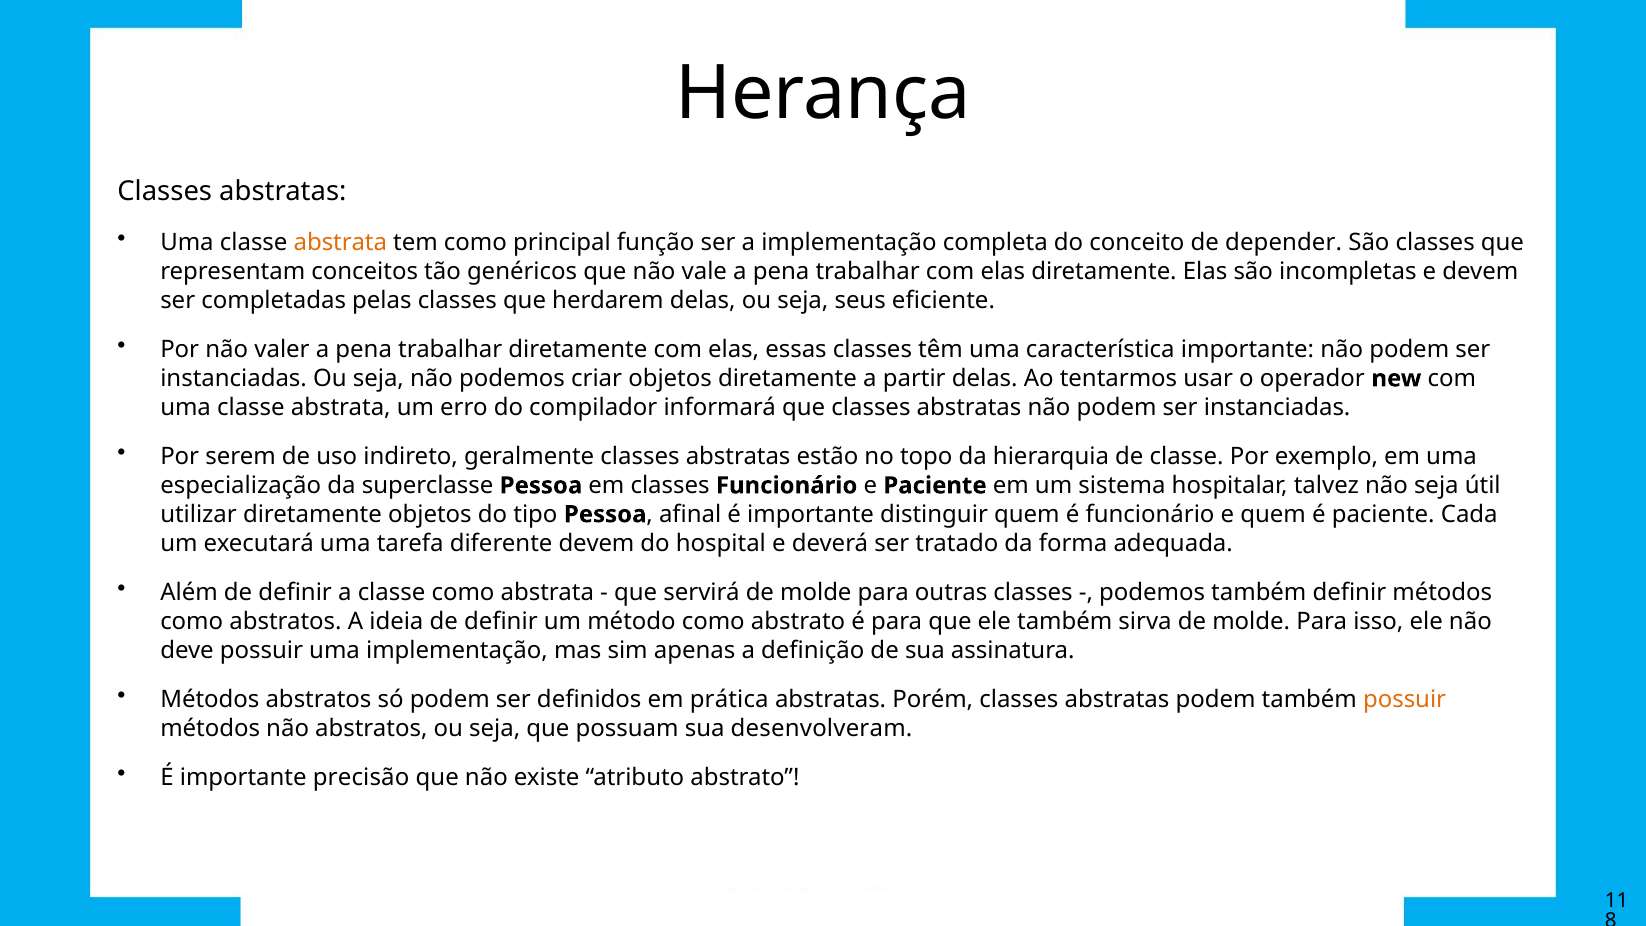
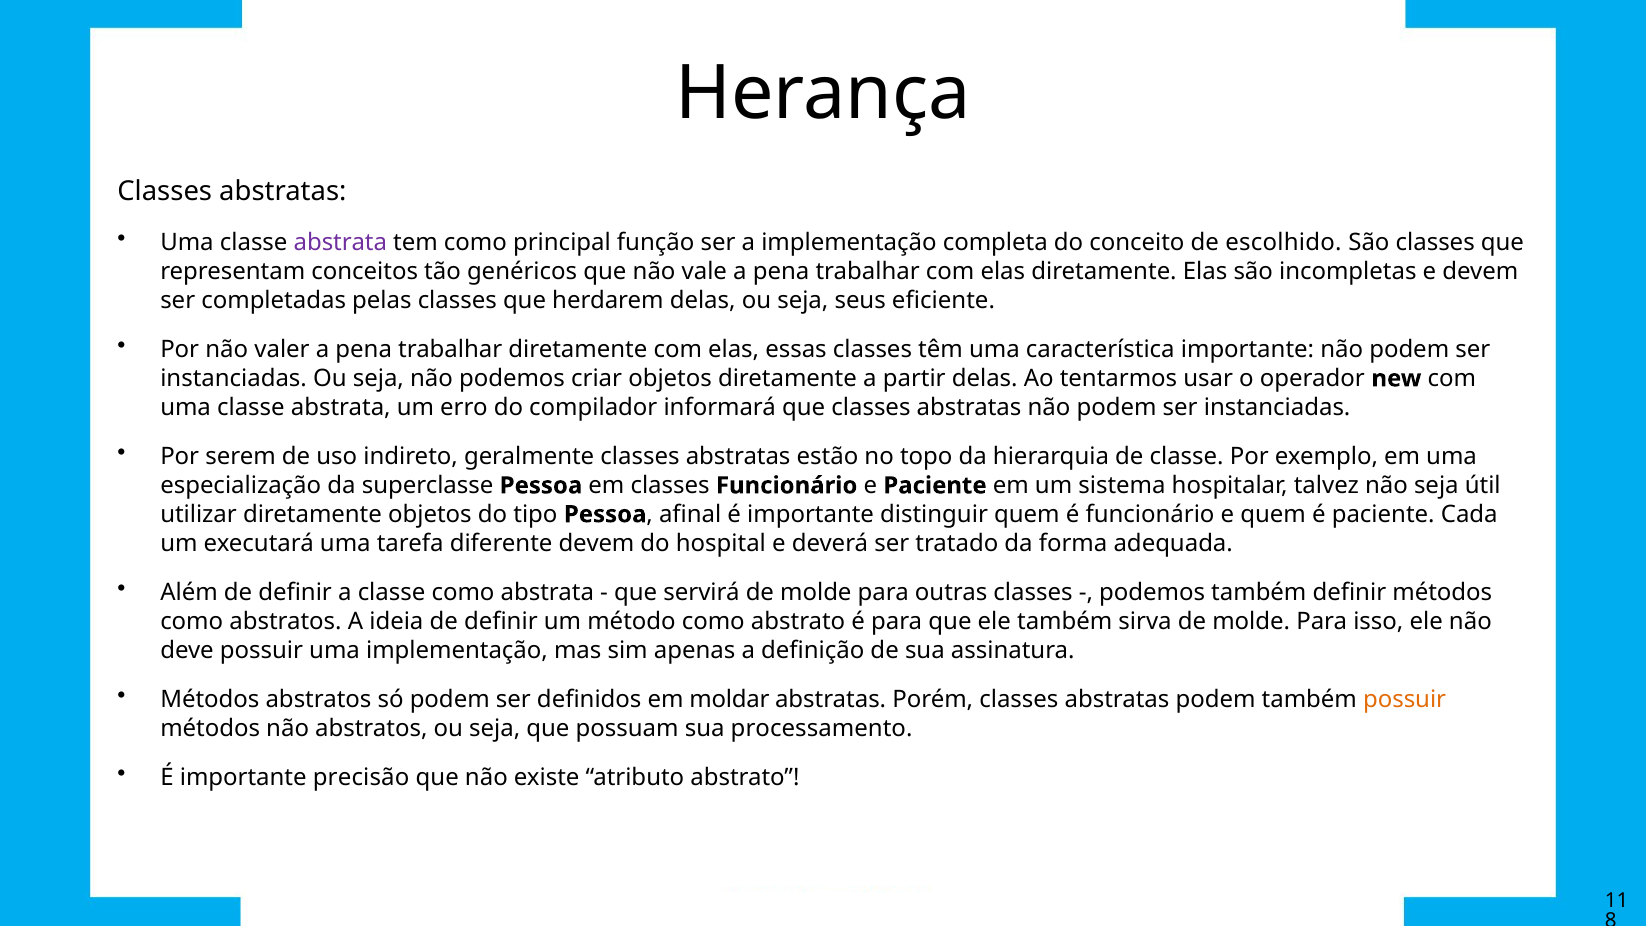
abstrata colour: orange -> purple (340, 243)
depender: depender -> escolhido (1284, 243)
prática: prática -> moldar (729, 700)
desenvolveram: desenvolveram -> processamento (822, 728)
